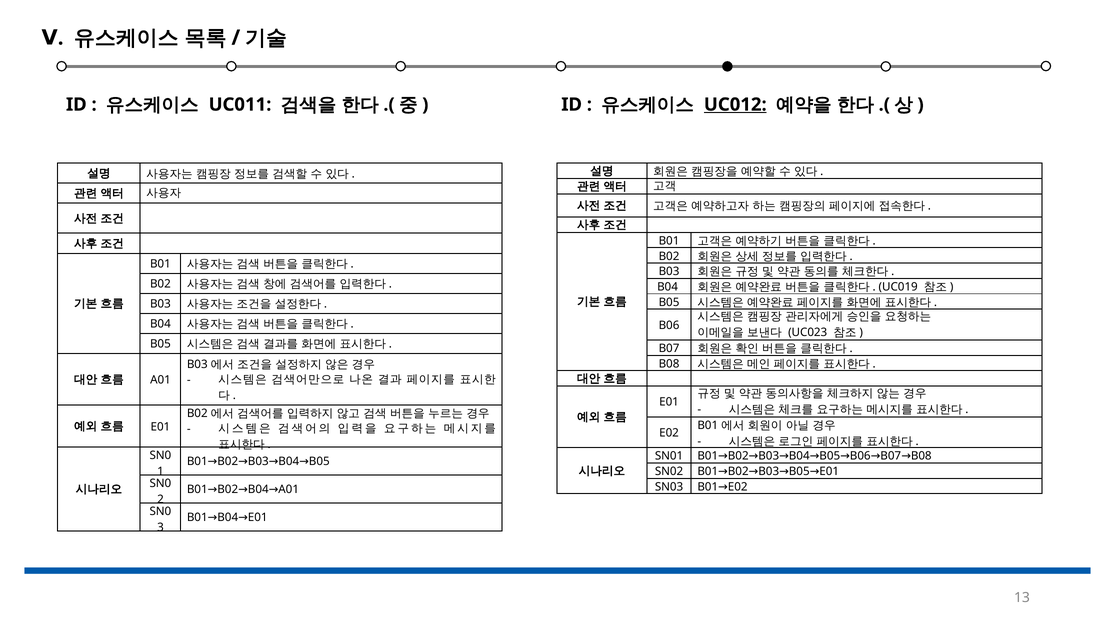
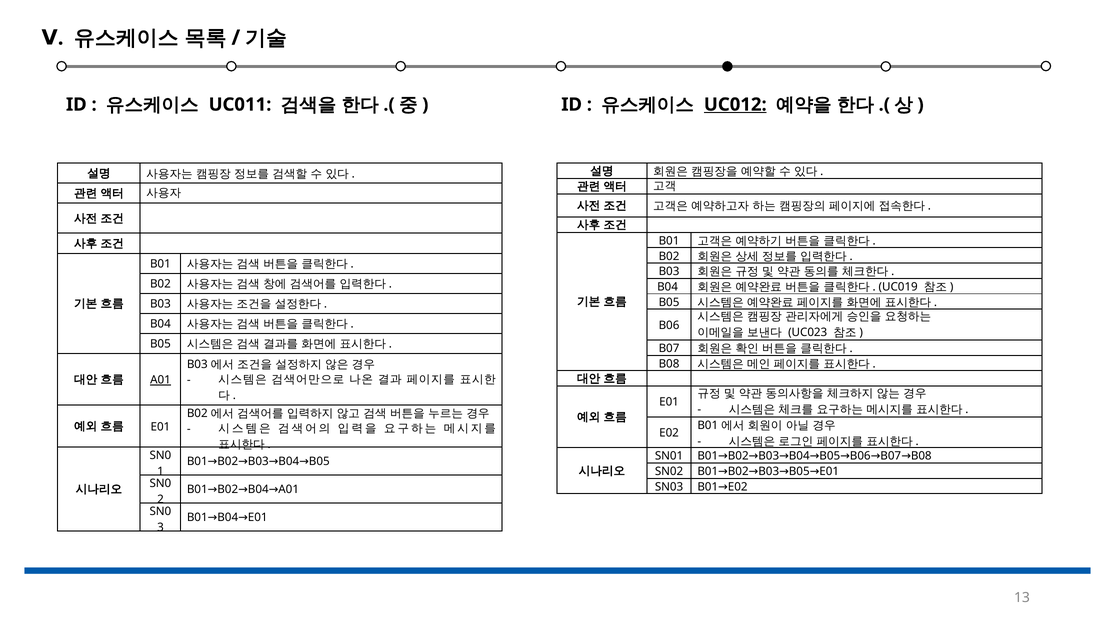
A01 underline: none -> present (161, 380)
